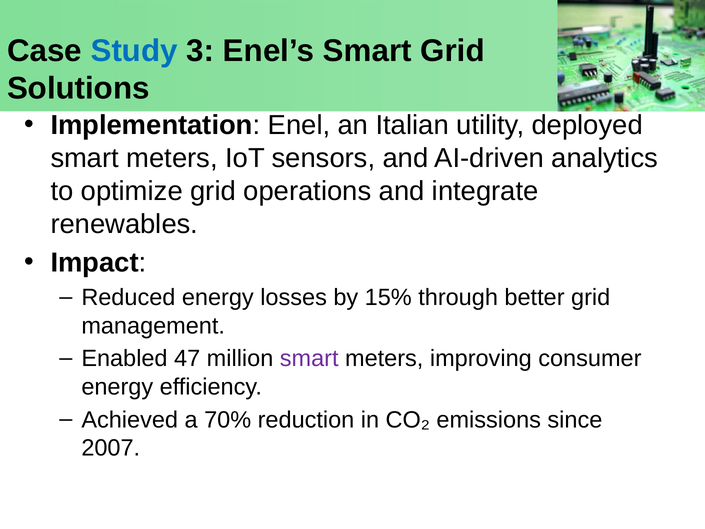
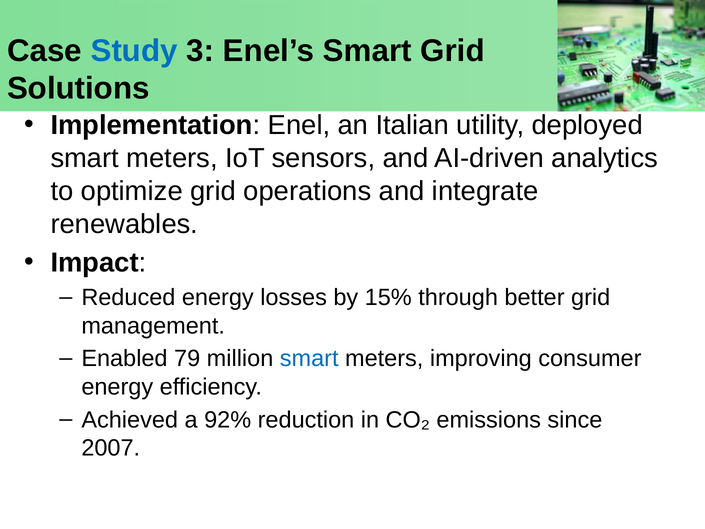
47: 47 -> 79 (187, 359)
smart colour: purple -> blue (309, 359)
70%: 70% -> 92% (228, 420)
